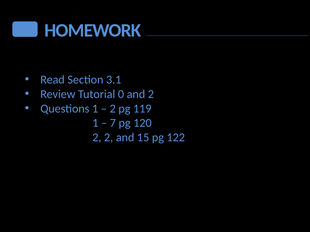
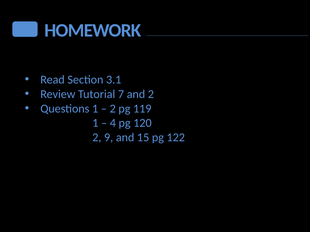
0: 0 -> 7 (121, 94)
7: 7 -> 4 (113, 123)
2 2: 2 -> 9 (109, 138)
